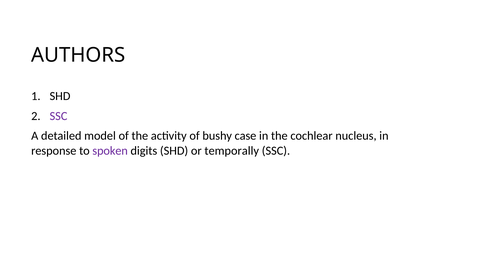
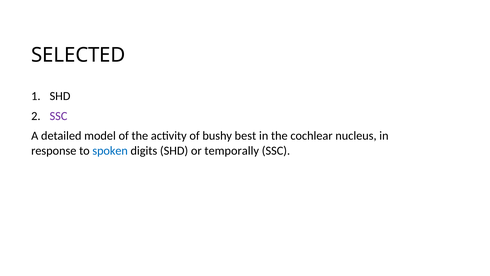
AUTHORS: AUTHORS -> SELECTED (78, 55)
case: case -> best (245, 136)
spoken colour: purple -> blue (110, 150)
